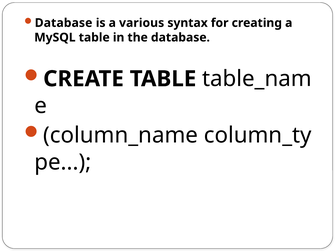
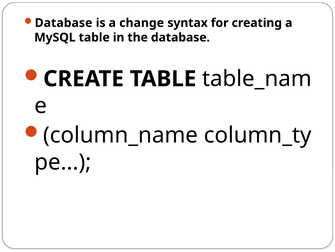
various: various -> change (142, 23)
